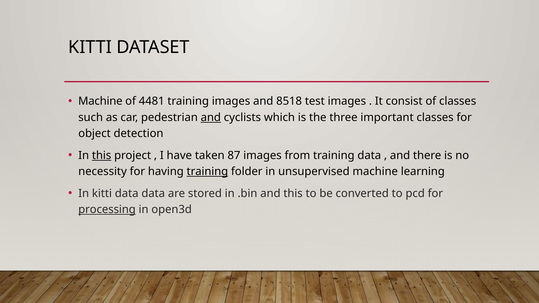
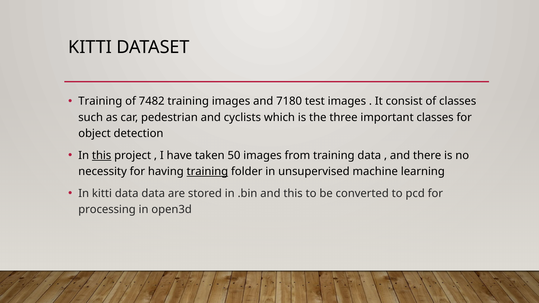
Machine: Machine -> Training (100, 101)
4481: 4481 -> 7482 (152, 101)
8518: 8518 -> 7180 (289, 101)
and underline: present -> none (211, 118)
87: 87 -> 50 (234, 155)
processing underline: present -> none (107, 210)
